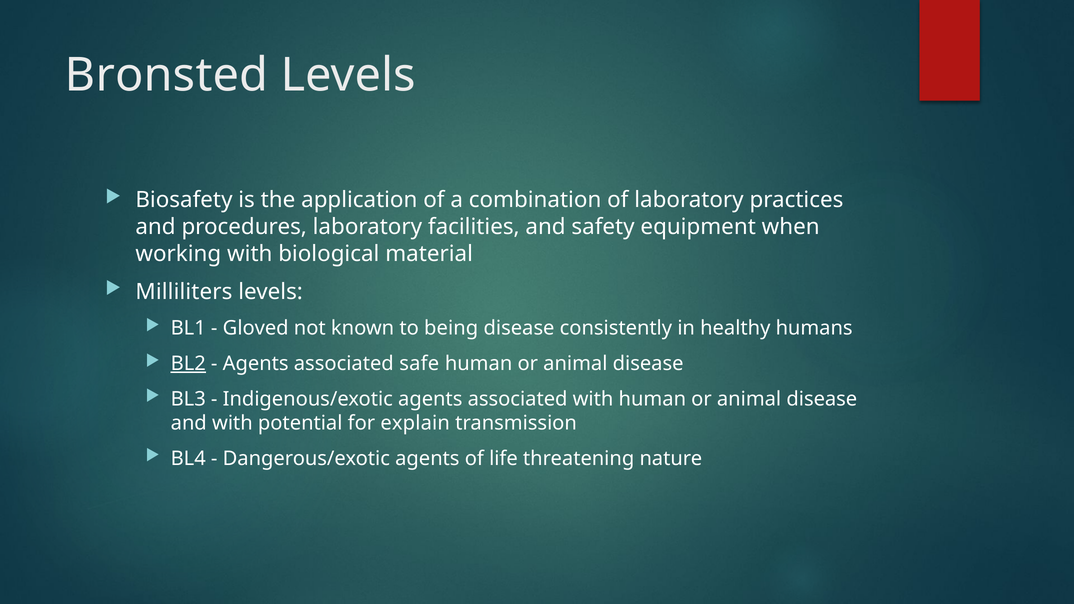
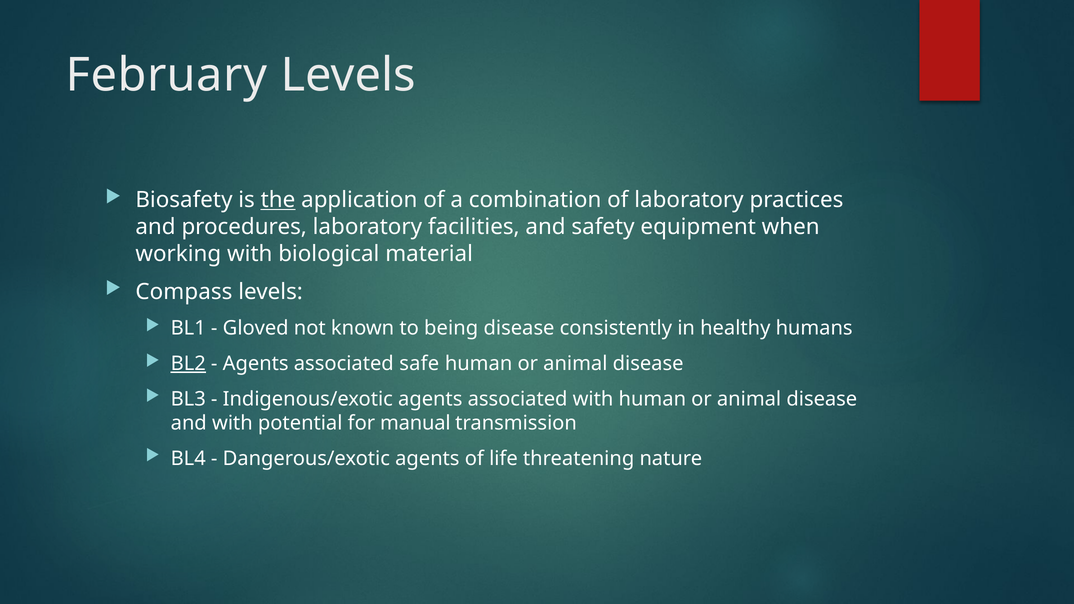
Bronsted: Bronsted -> February (166, 75)
the underline: none -> present (278, 200)
Milliliters: Milliliters -> Compass (184, 292)
explain: explain -> manual (415, 423)
